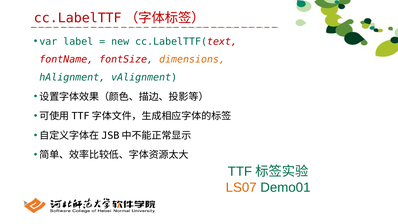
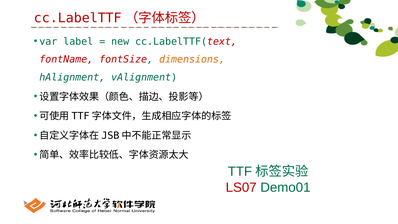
LS07 colour: orange -> red (241, 187)
